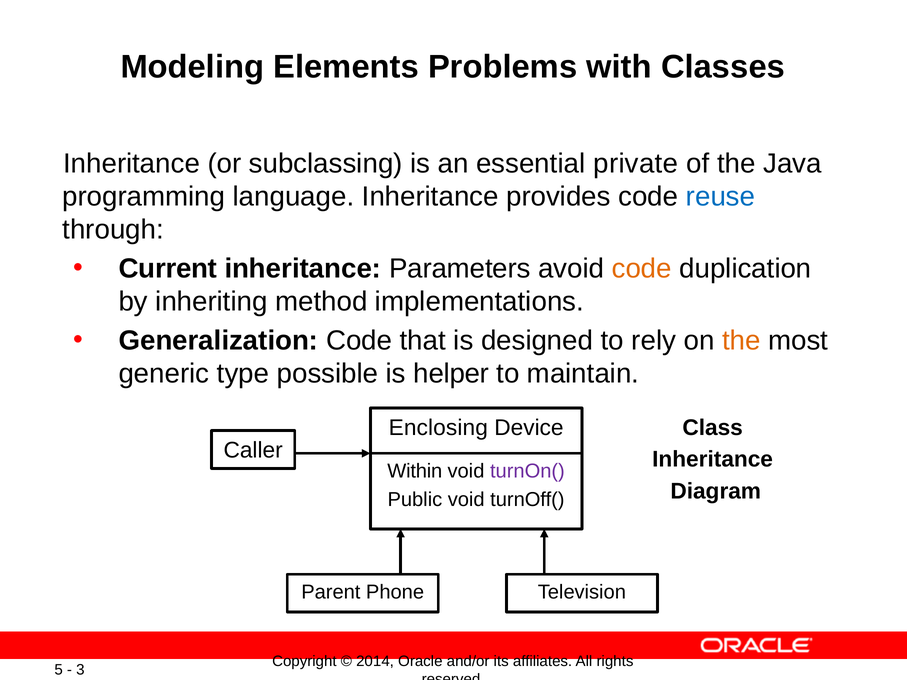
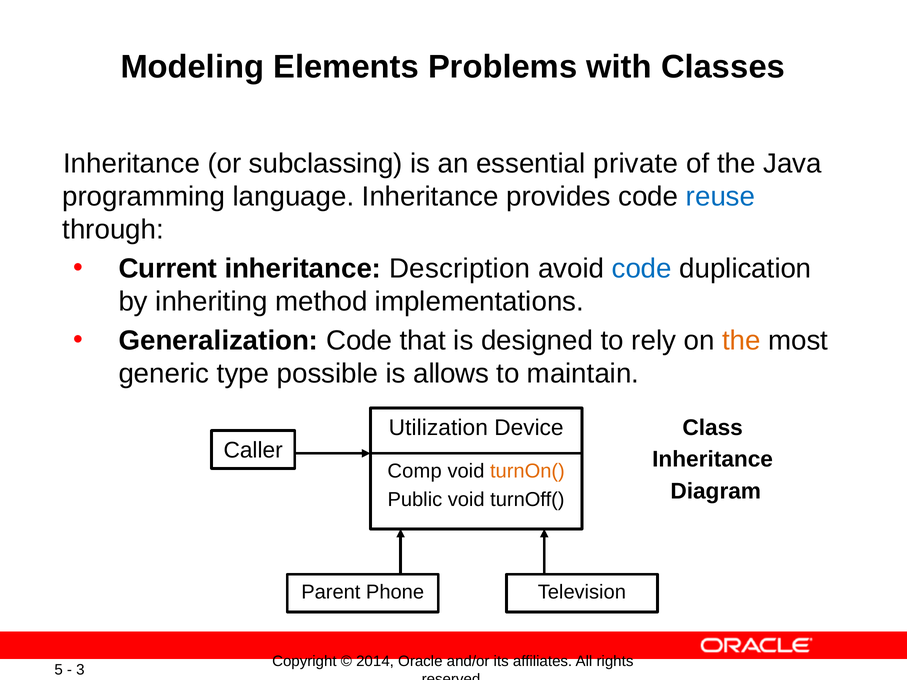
Parameters: Parameters -> Description (460, 269)
code colour: orange -> blue (642, 269)
helper: helper -> allows (451, 374)
Enclosing: Enclosing -> Utilization (438, 428)
Within: Within -> Comp (415, 472)
turnOn( colour: purple -> orange (527, 472)
